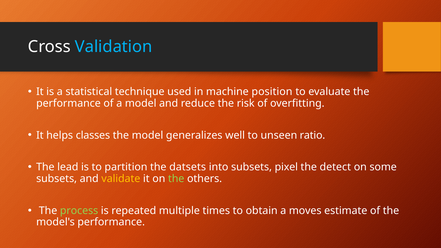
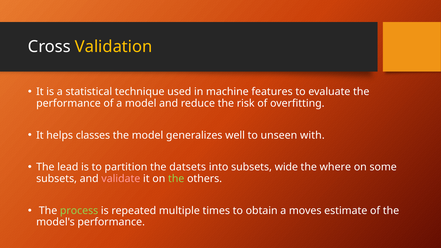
Validation colour: light blue -> yellow (114, 47)
position: position -> features (272, 92)
ratio: ratio -> with (312, 135)
pixel: pixel -> wide (286, 167)
detect: detect -> where (335, 167)
validate colour: yellow -> pink (121, 179)
